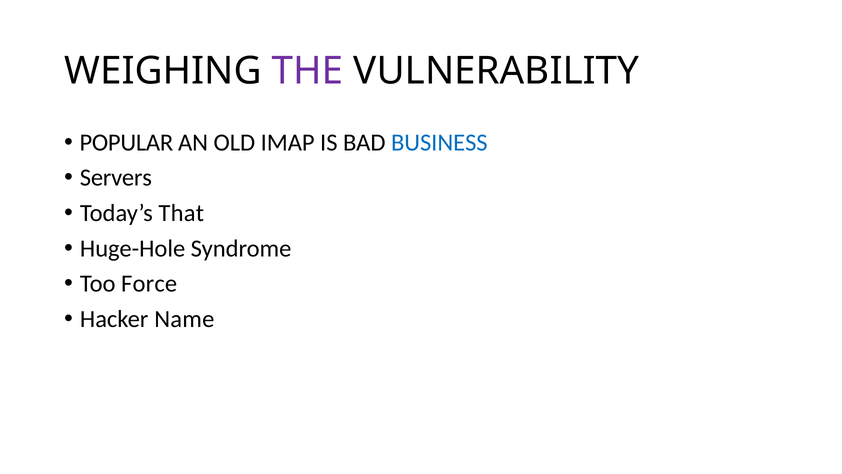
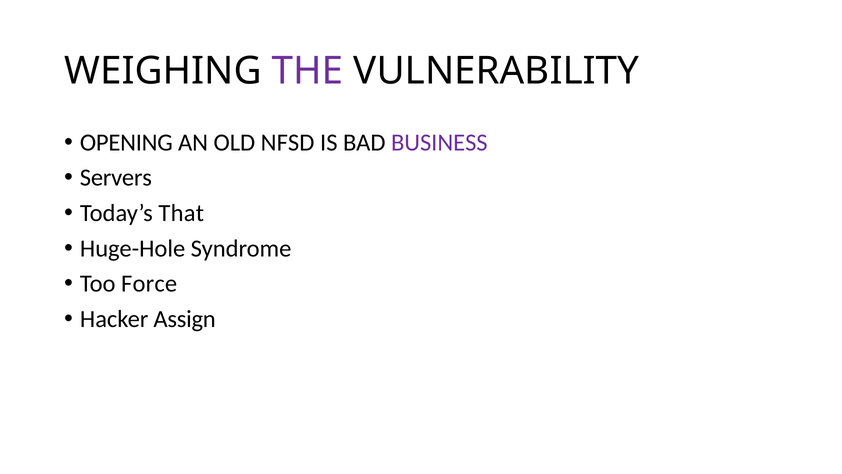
POPULAR: POPULAR -> OPENING (126, 142)
IMAP: IMAP -> NFSD (288, 142)
BUSINESS colour: blue -> purple (439, 142)
Name: Name -> Assign (185, 319)
